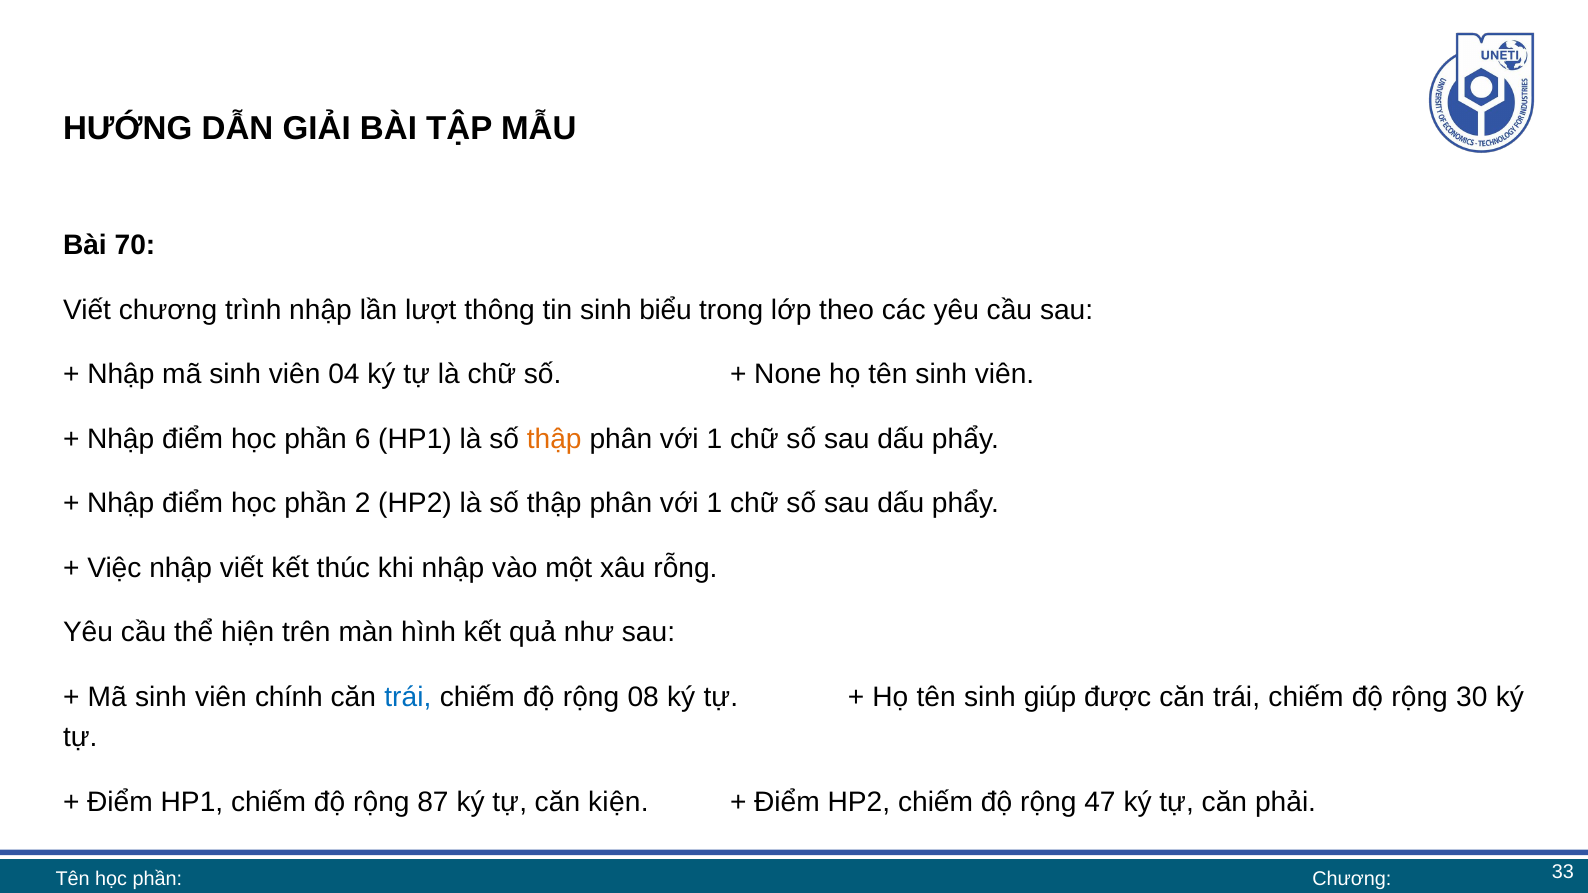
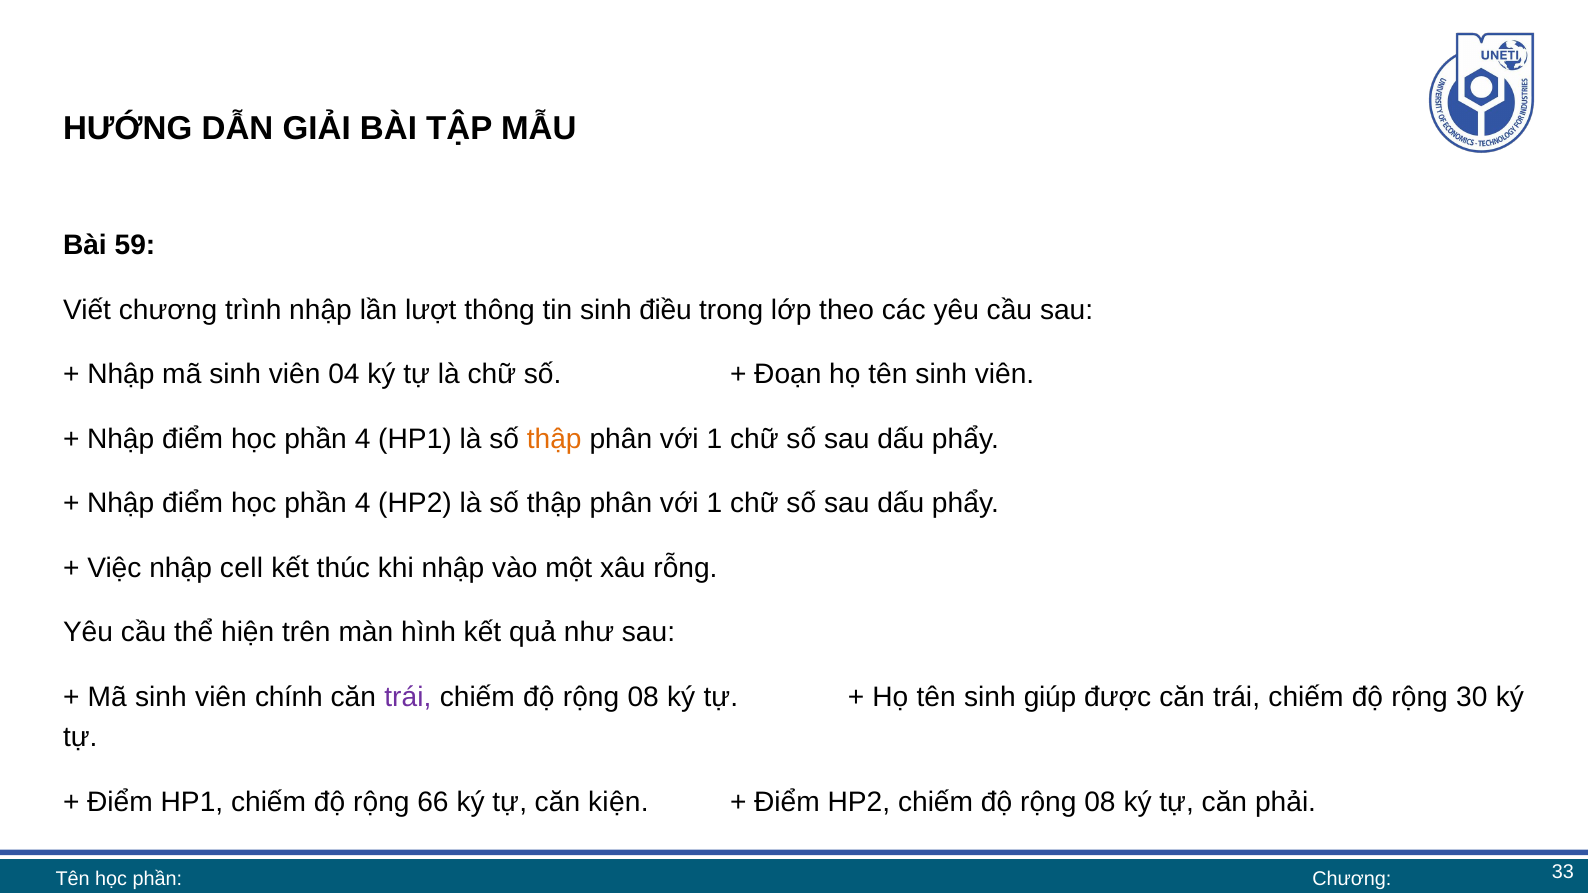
70: 70 -> 59 (135, 246)
biểu: biểu -> điều (666, 310)
None: None -> Đoạn (788, 375)
6: 6 -> 4 (363, 439)
2: 2 -> 4 (363, 504)
nhập viết: viết -> cell (242, 568)
trái colour: blue -> purple (408, 697)
87: 87 -> 66 (433, 802)
47: 47 -> 08 (1100, 802)
